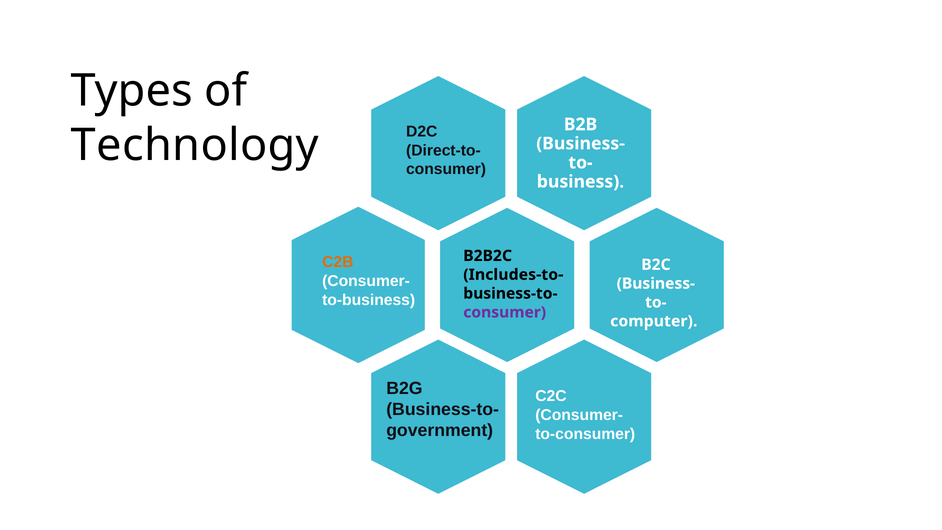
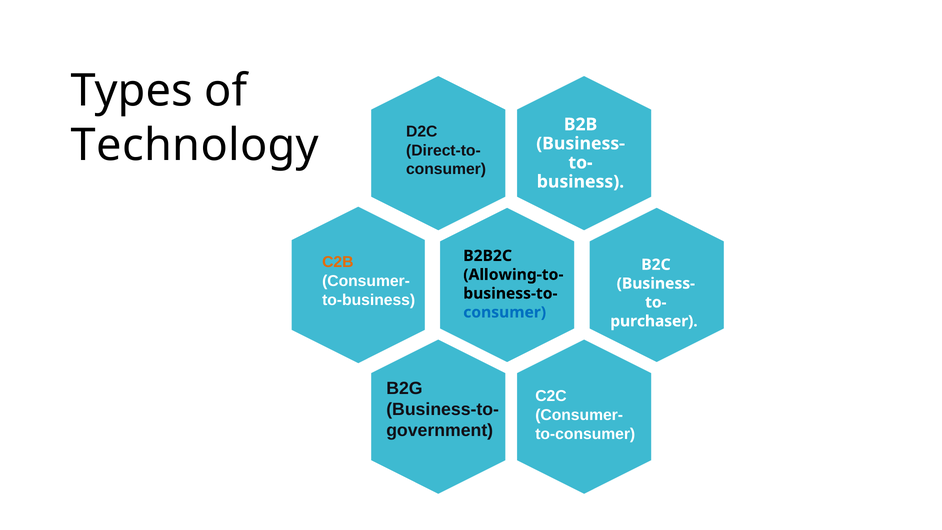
Includes-to-: Includes-to- -> Allowing-to- (513, 275)
consumer colour: purple -> blue (505, 312)
computer: computer -> purchaser (654, 321)
